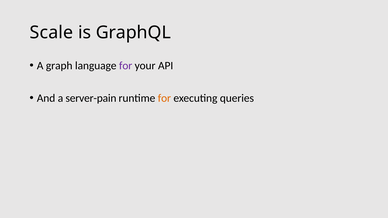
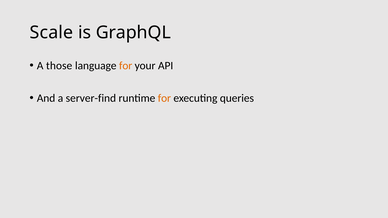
graph: graph -> those (59, 66)
for colour: purple -> orange (126, 66)
server-pain: server-pain -> server-find (91, 98)
